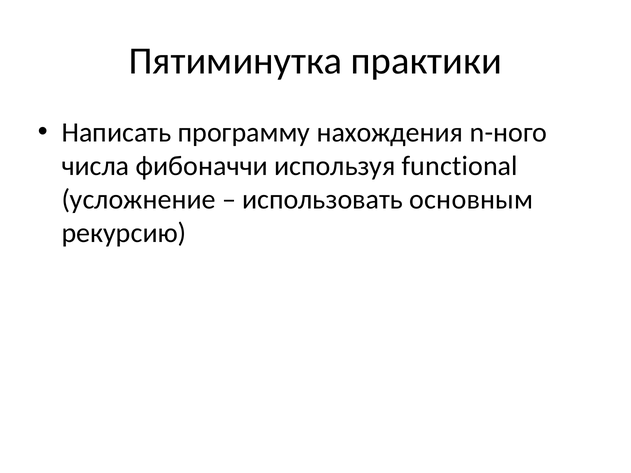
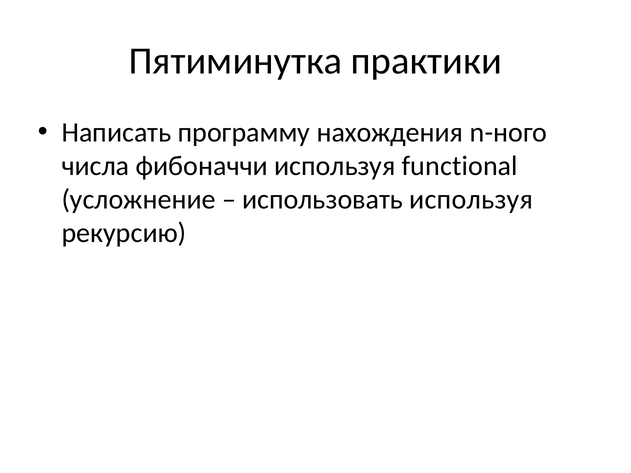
использовать основным: основным -> используя (471, 200)
